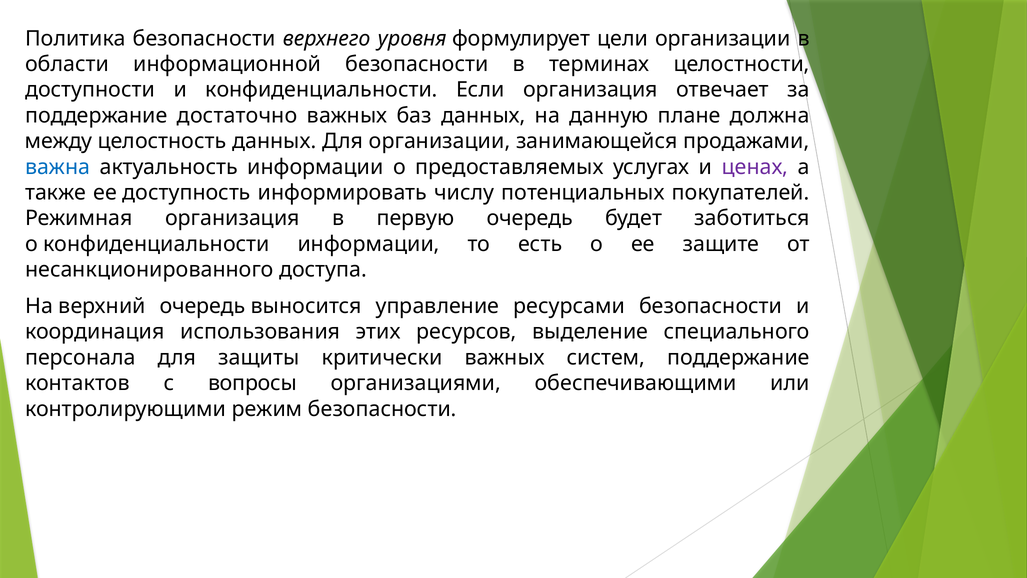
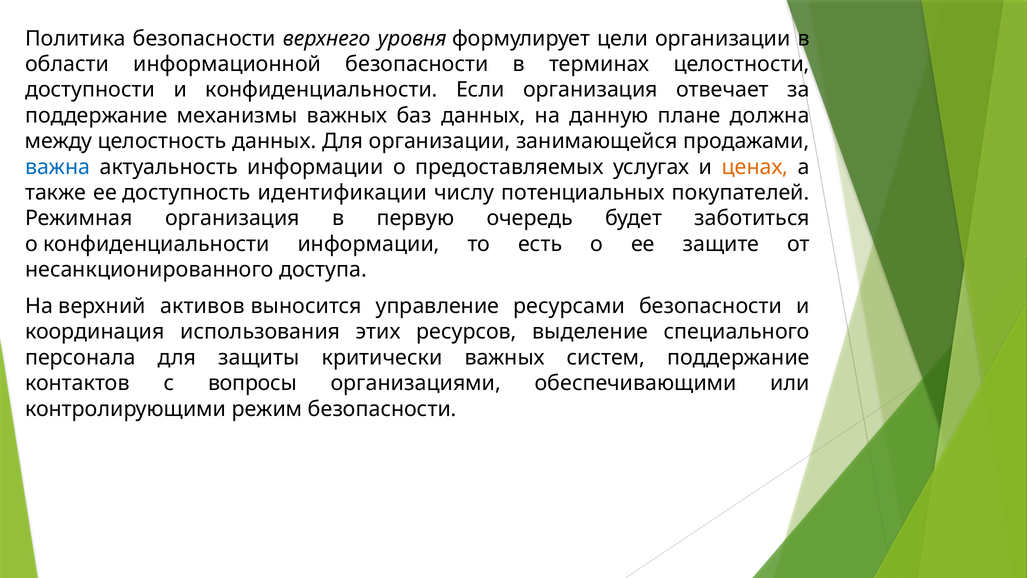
достаточно: достаточно -> механизмы (237, 116)
ценах colour: purple -> orange (755, 167)
информировать: информировать -> идентификации (342, 193)
верхний очередь: очередь -> активов (202, 306)
